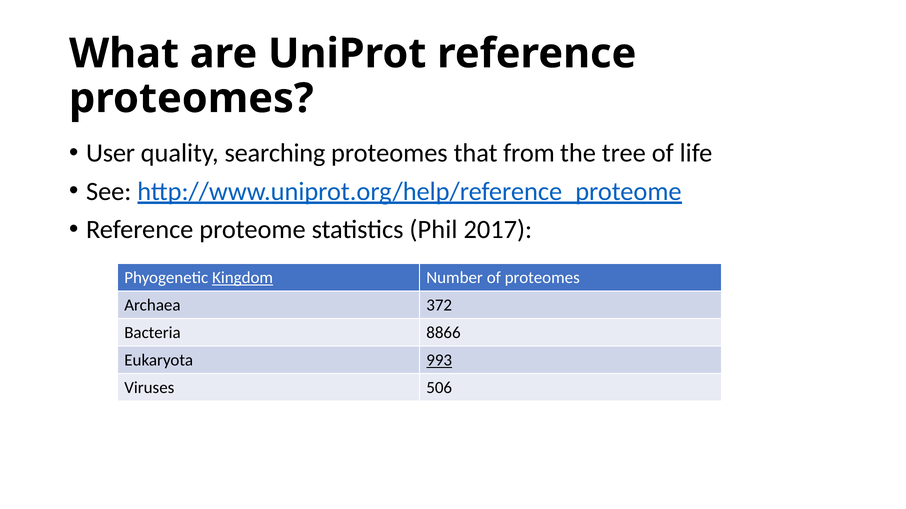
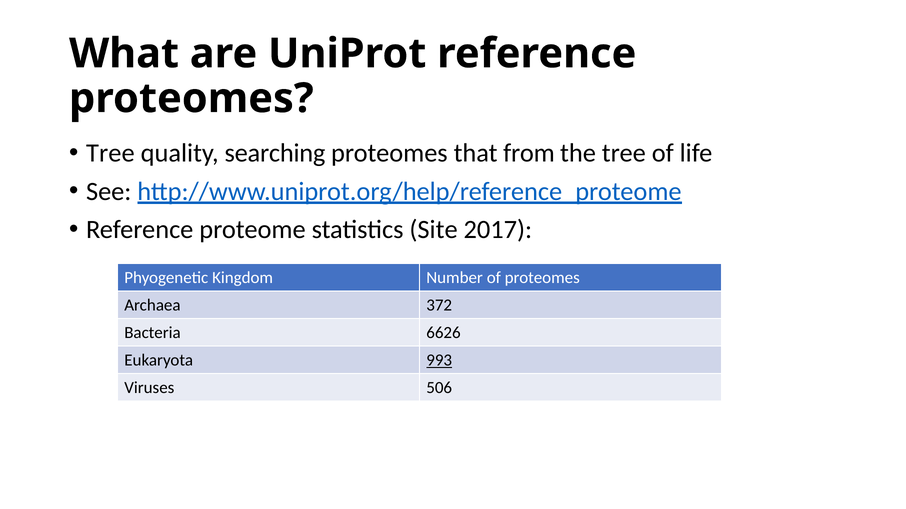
User: User -> Tree (110, 153)
Phil: Phil -> Site (434, 230)
Kingdom underline: present -> none (243, 278)
8866: 8866 -> 6626 (443, 333)
